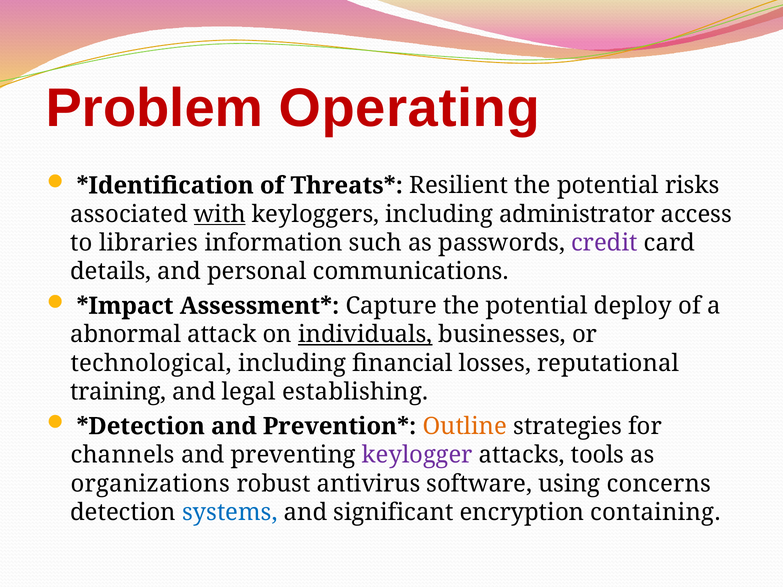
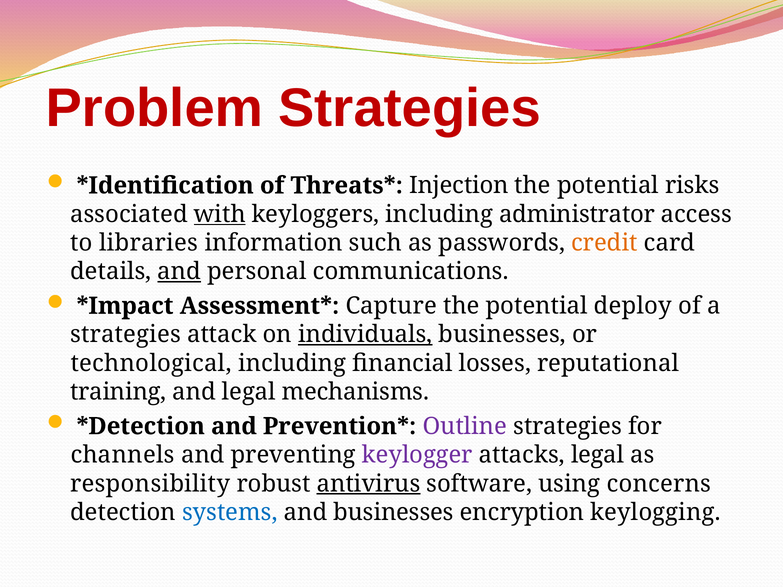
Problem Operating: Operating -> Strategies (410, 108)
Resilient: Resilient -> Injection (459, 186)
credit colour: purple -> orange (604, 243)
and underline: none -> present (179, 272)
abnormal: abnormal -> strategies (126, 335)
establishing: establishing -> mechanisms (355, 392)
Outline colour: orange -> purple (465, 426)
attacks tools: tools -> legal (598, 455)
organizations: organizations -> responsibility (150, 484)
antivirus underline: none -> present (369, 484)
and significant: significant -> businesses (394, 513)
containing: containing -> keylogging (655, 513)
